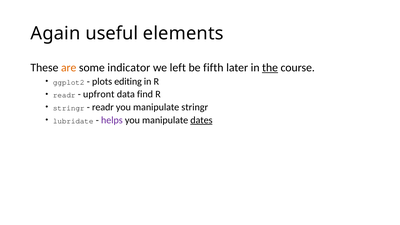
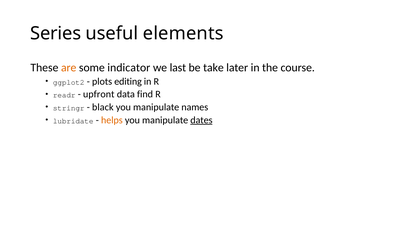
Again: Again -> Series (56, 34)
left: left -> last (178, 68)
fifth: fifth -> take (213, 68)
the underline: present -> none (270, 68)
readr: readr -> black (103, 107)
manipulate stringr: stringr -> names (195, 107)
helps colour: purple -> orange (112, 120)
